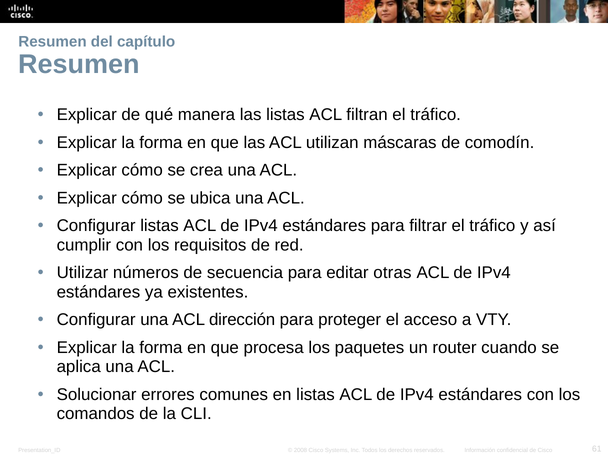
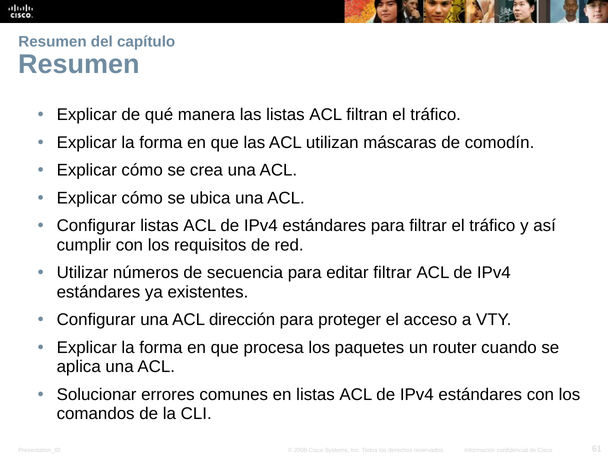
editar otras: otras -> filtrar (392, 273)
